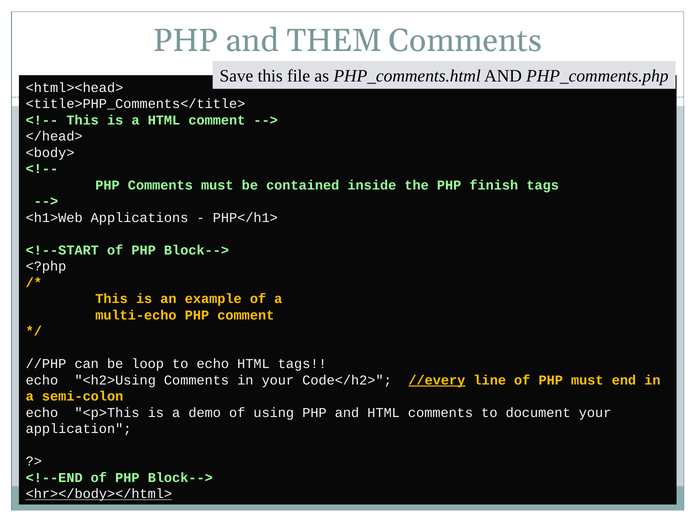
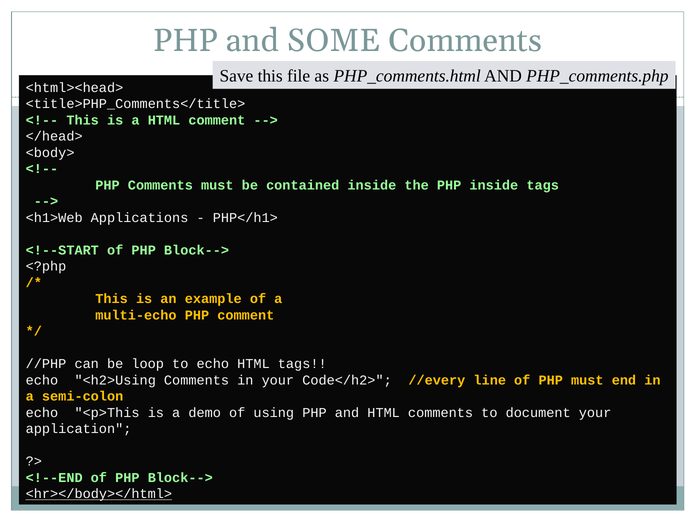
THEM: THEM -> SOME (334, 41)
PHP finish: finish -> inside (494, 185)
//every underline: present -> none (437, 380)
